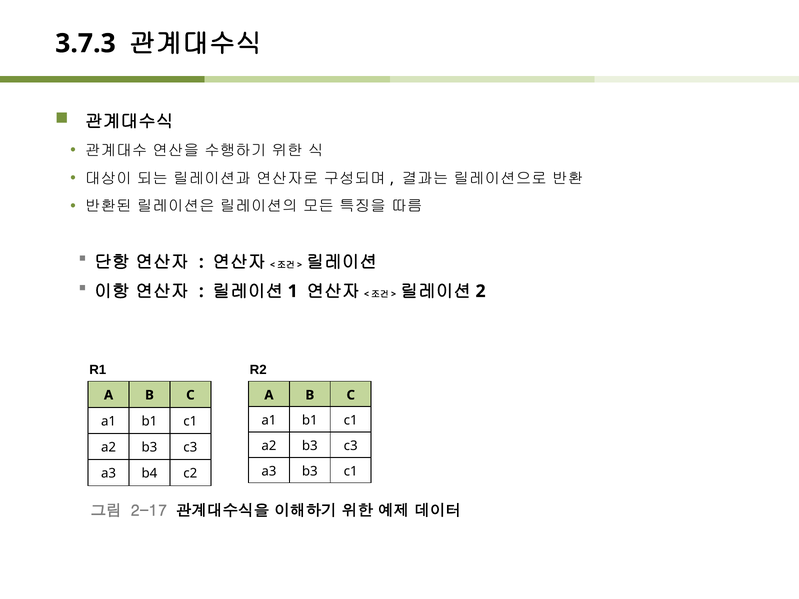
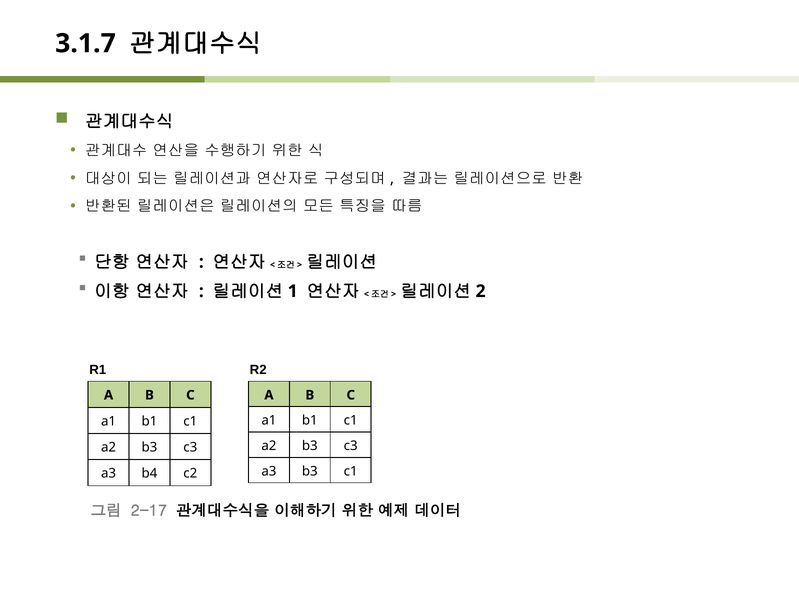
3.7.3: 3.7.3 -> 3.1.7 (85, 43)
